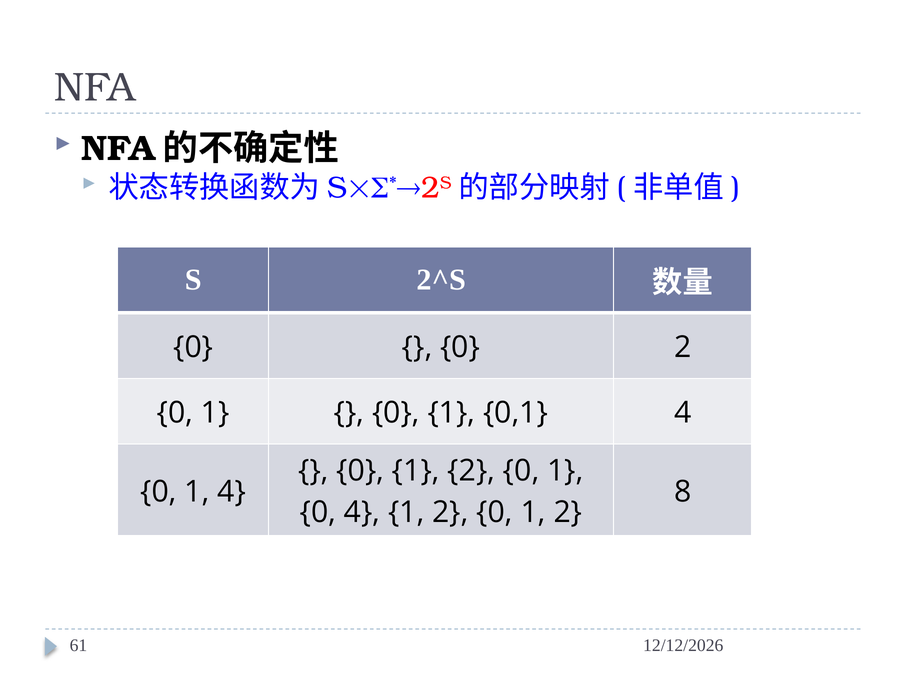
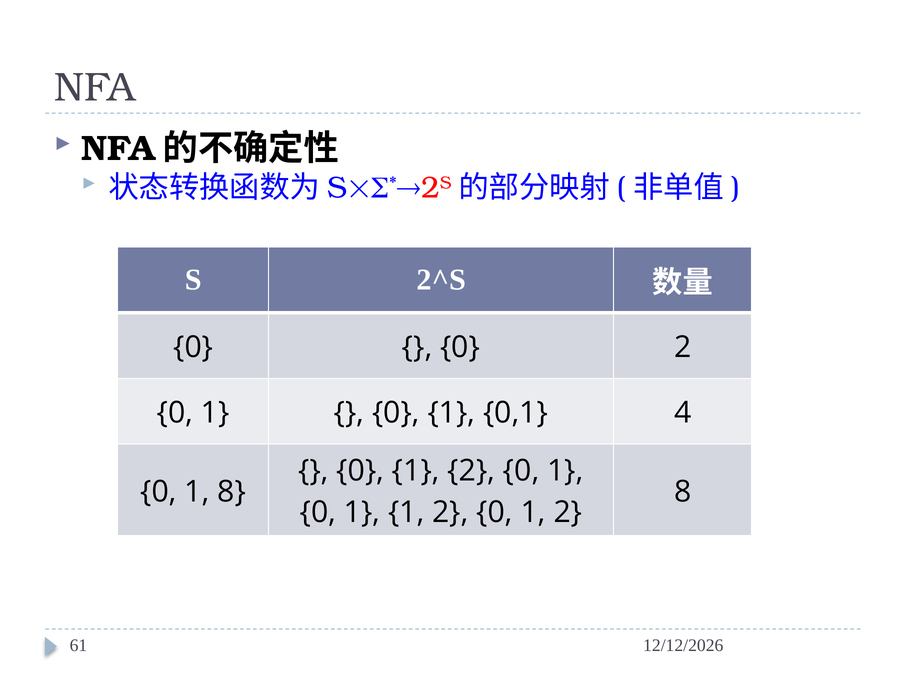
1 4: 4 -> 8 (232, 492)
4: 4 -> 1 (362, 513)
